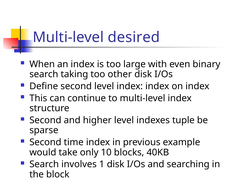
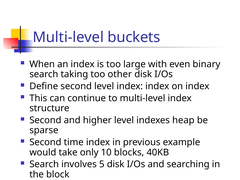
desired: desired -> buckets (134, 37)
tuple: tuple -> heap (183, 120)
1: 1 -> 5 (102, 164)
